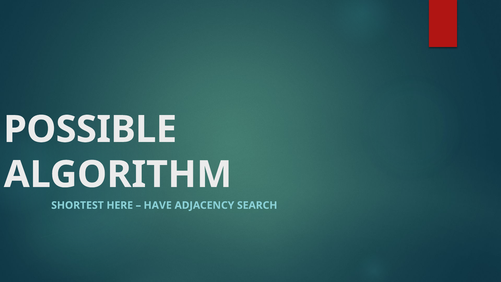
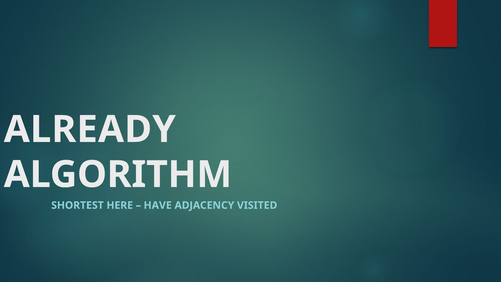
POSSIBLE: POSSIBLE -> ALREADY (90, 129)
SEARCH: SEARCH -> VISITED (257, 205)
